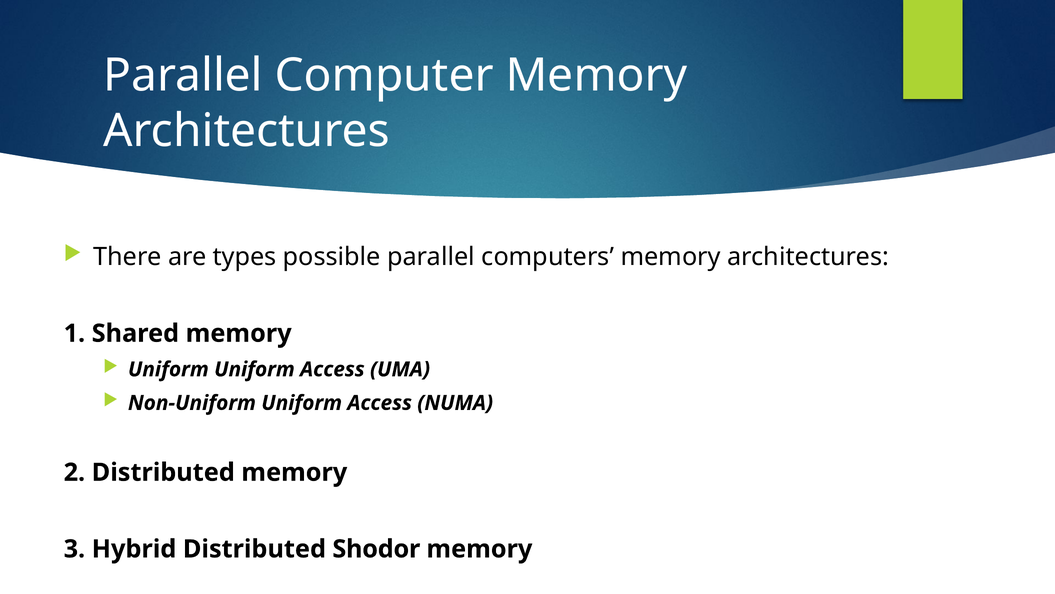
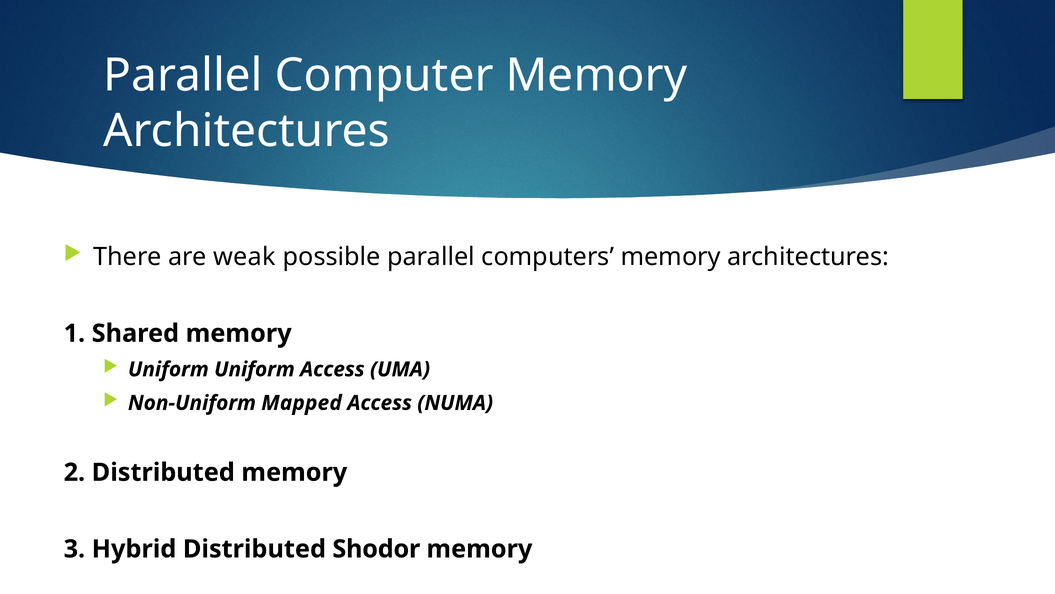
types: types -> weak (244, 257)
Non-Uniform Uniform: Uniform -> Mapped (302, 403)
